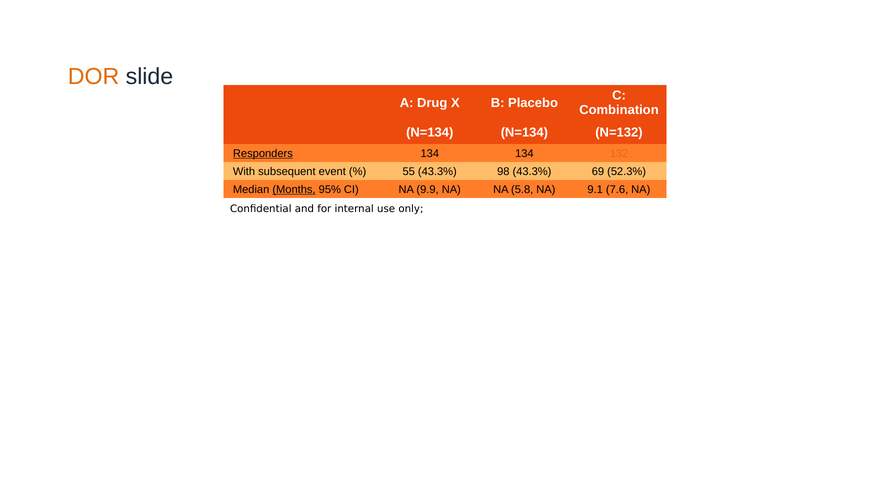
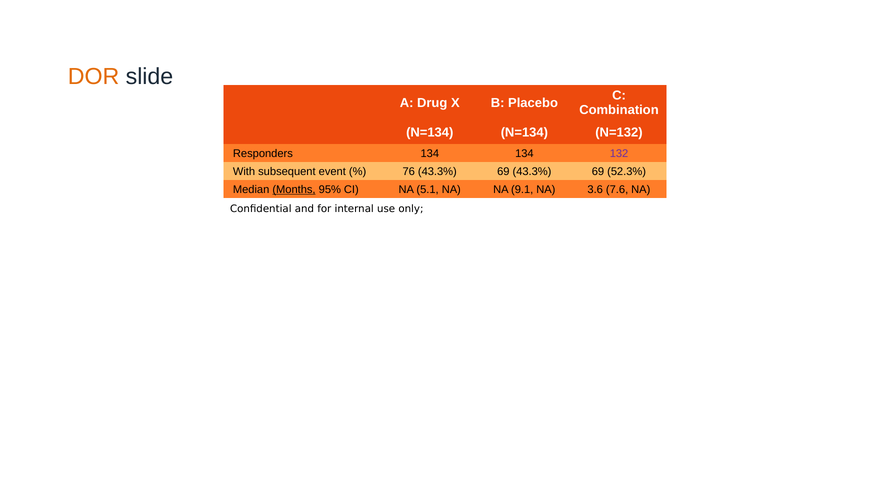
Responders underline: present -> none (263, 153)
132 colour: orange -> purple (619, 153)
55: 55 -> 76 (409, 171)
98: 98 -> 69 (503, 171)
9.9: 9.9 -> 5.1 (428, 189)
5.8: 5.8 -> 9.1 (522, 189)
9.1: 9.1 -> 3.6 (595, 189)
